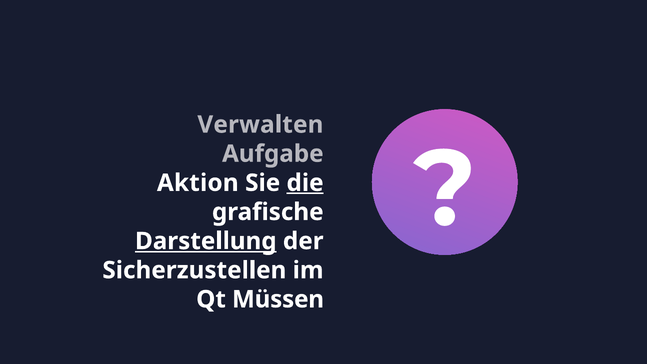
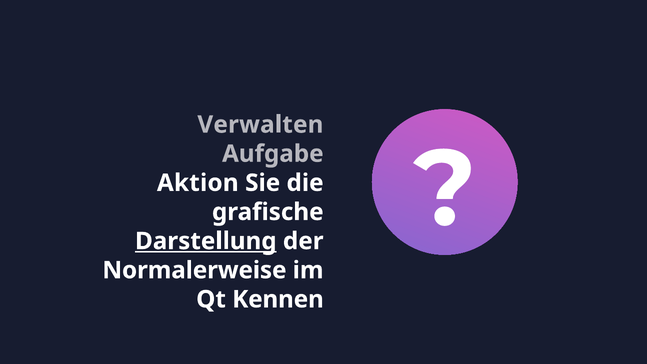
die underline: present -> none (305, 183)
Sicherzustellen: Sicherzustellen -> Normalerweise (194, 270)
Müssen: Müssen -> Kennen (278, 299)
